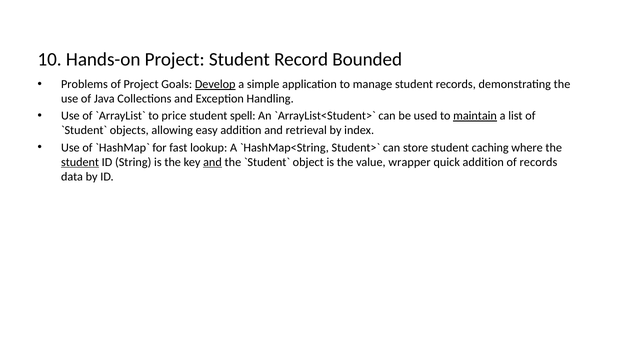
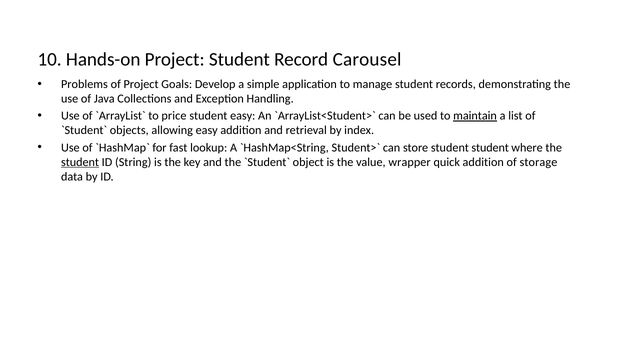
Bounded: Bounded -> Carousel (367, 59)
Develop underline: present -> none (215, 84)
student spell: spell -> easy (243, 116)
student caching: caching -> student (490, 148)
and underline: present -> none (212, 162)
of records: records -> storage (538, 162)
